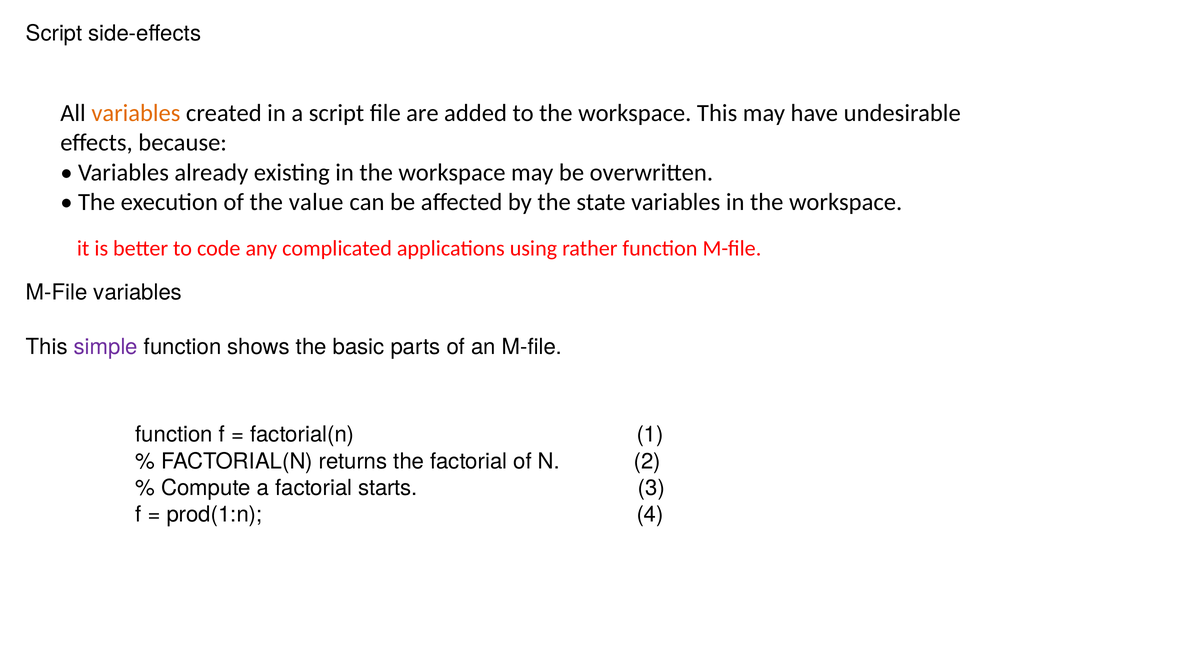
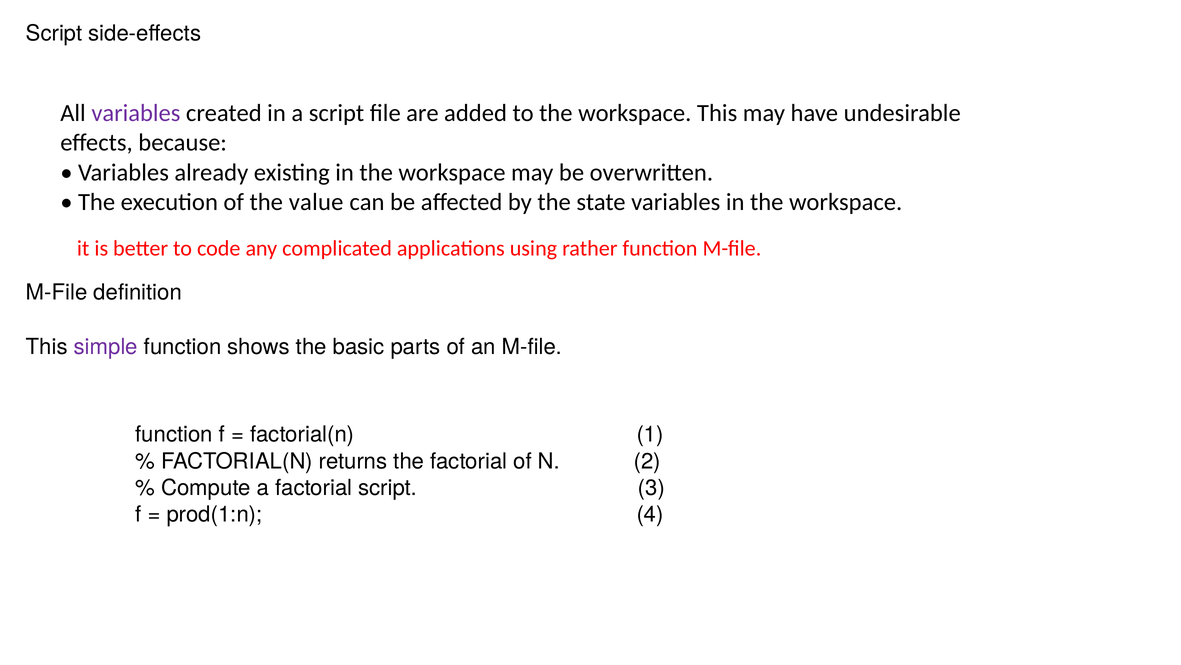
variables colour: orange -> purple (136, 113)
M-File variables: variables -> definition (138, 292)
factorial starts: starts -> script (388, 487)
